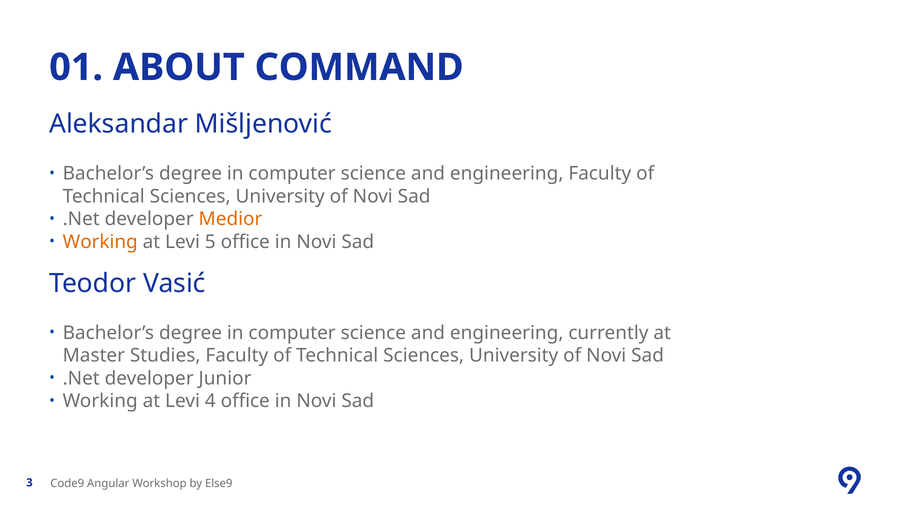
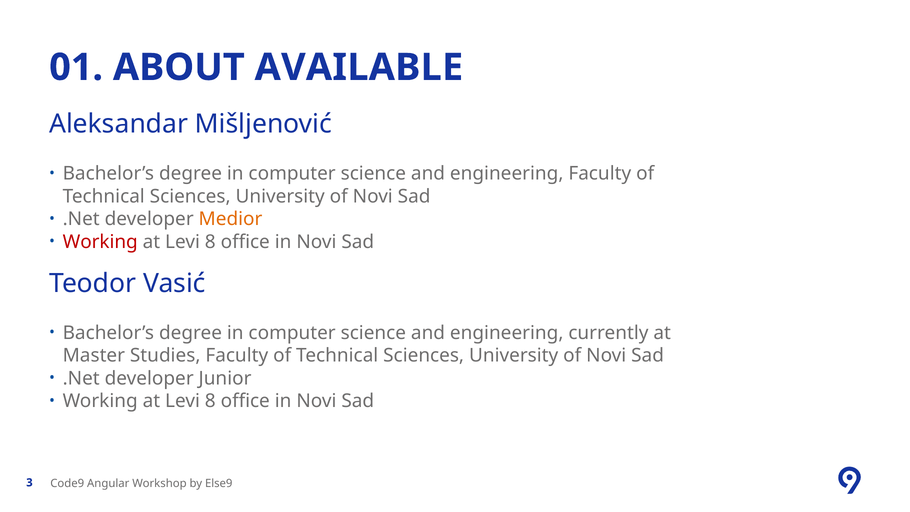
COMMAND: COMMAND -> AVAILABLE (359, 67)
Working colour: orange -> red (100, 242)
5: 5 -> 8 (210, 242)
4: 4 -> 8 (210, 401)
